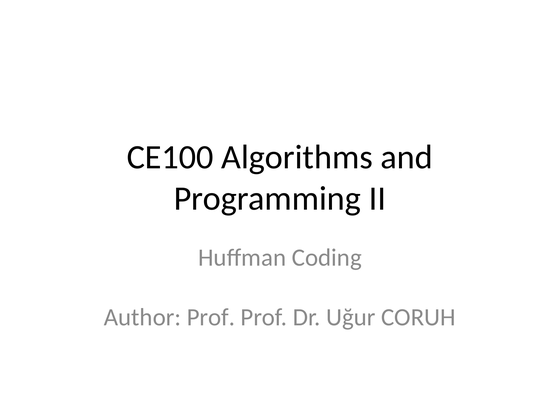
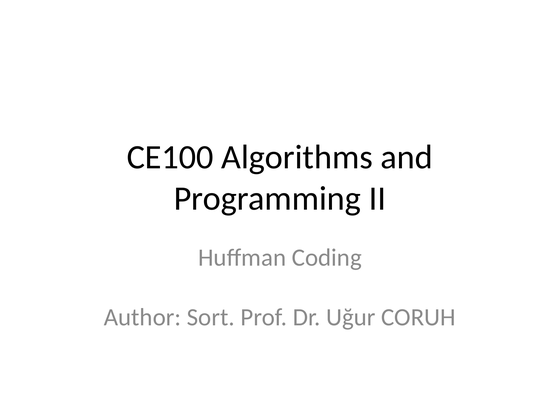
Author Prof: Prof -> Sort (211, 317)
